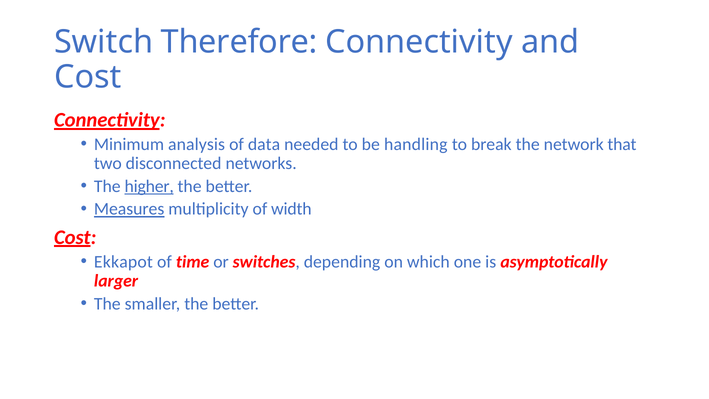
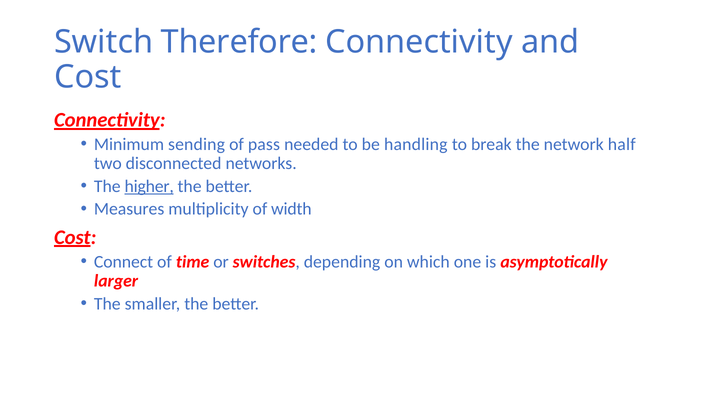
analysis: analysis -> sending (197, 144)
data: data -> pass (264, 144)
that: that -> half (622, 144)
Measures underline: present -> none (129, 209)
Ekkapot: Ekkapot -> Connect (124, 262)
